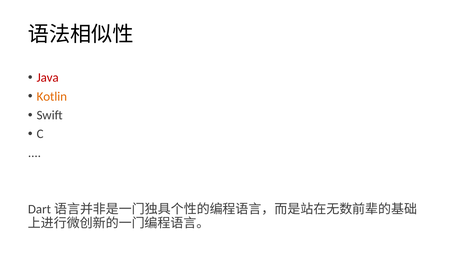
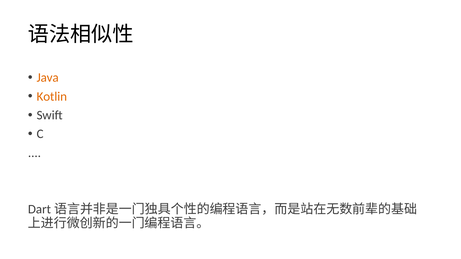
Java colour: red -> orange (48, 78)
